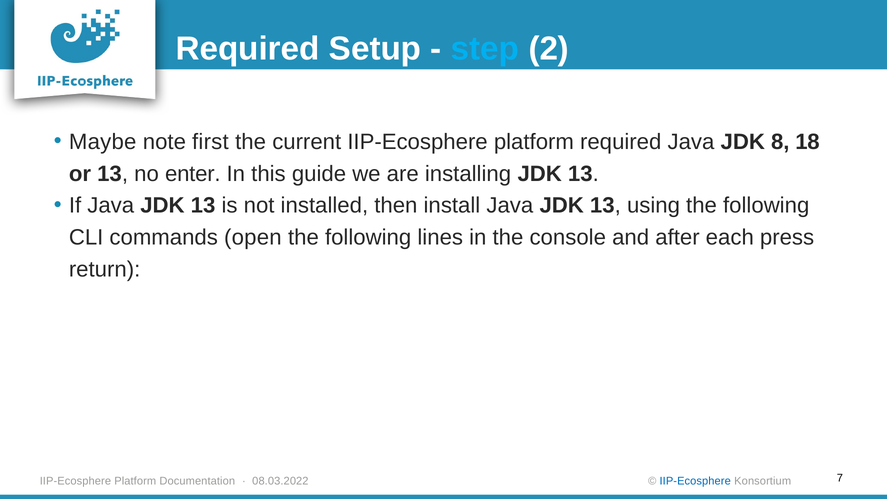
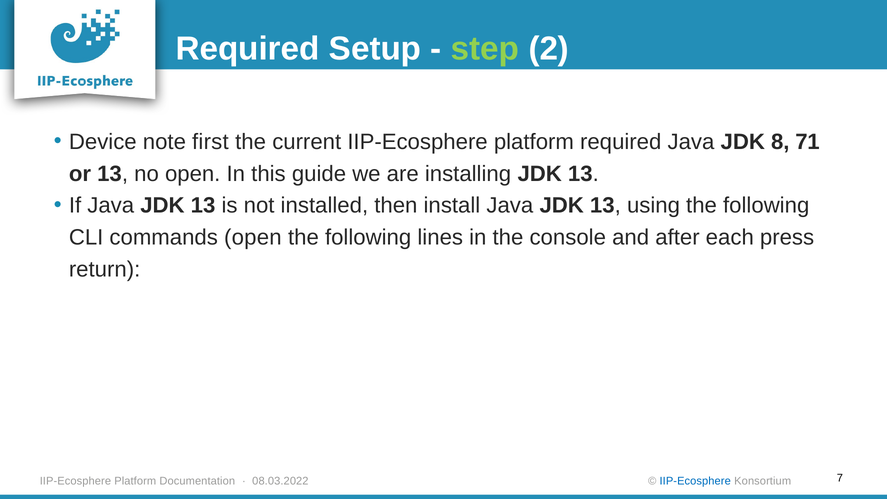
step colour: light blue -> light green (485, 49)
Maybe: Maybe -> Device (103, 142)
18: 18 -> 71 (807, 142)
no enter: enter -> open (193, 174)
